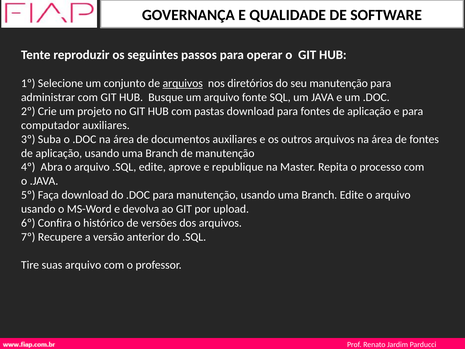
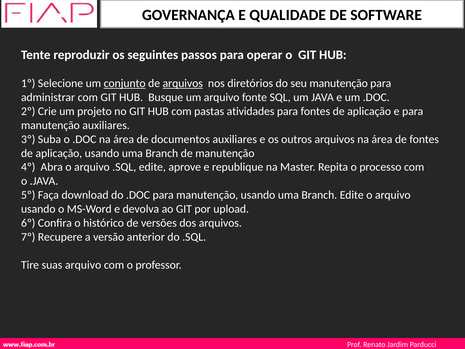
conjunto underline: none -> present (125, 83)
pastas download: download -> atividades (251, 111)
computador: computador -> manutenção (50, 125)
